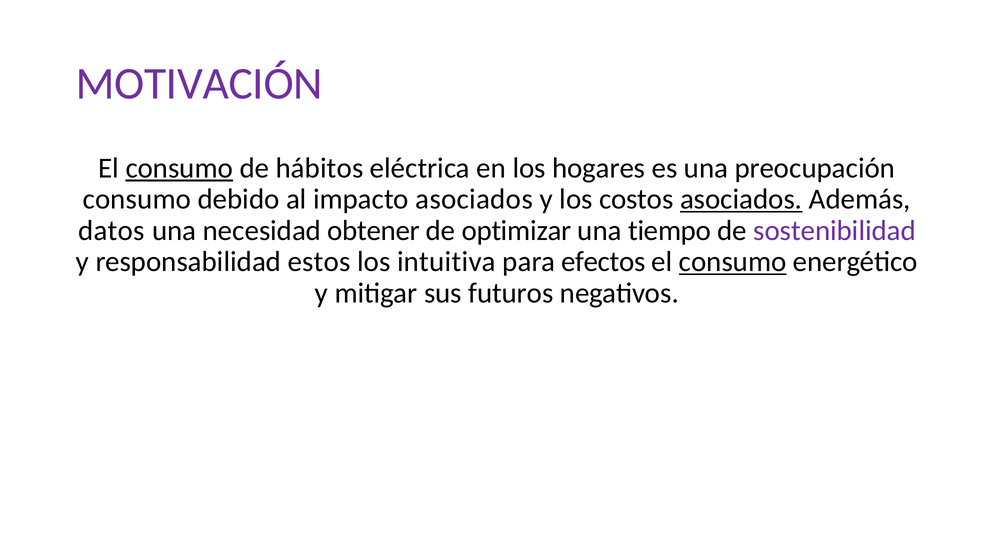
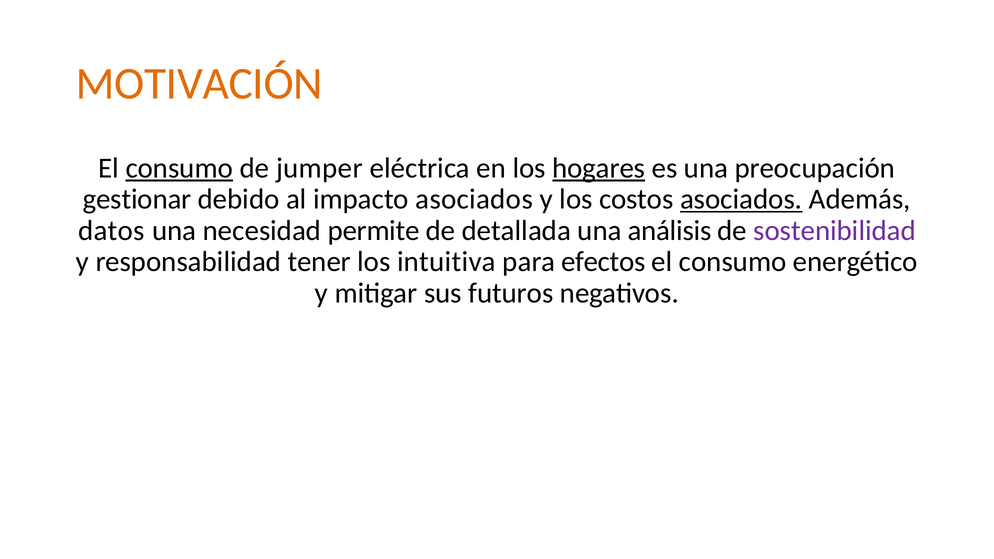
MOTIVACIÓN colour: purple -> orange (199, 84)
hábitos: hábitos -> jumper (319, 168)
hogares underline: none -> present (599, 168)
consumo: consumo -> gestionar (137, 199)
obtener: obtener -> permite (374, 231)
optimizar: optimizar -> detallada (516, 231)
tiempo: tiempo -> análisis (670, 231)
estos: estos -> tener (319, 262)
consumo underline: present -> none (733, 262)
